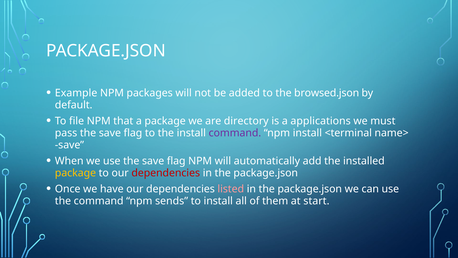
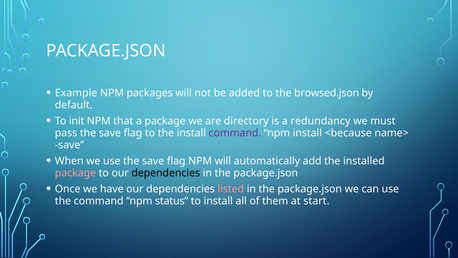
file: file -> init (77, 121)
applications: applications -> redundancy (321, 121)
<terminal: <terminal -> <because (348, 133)
package colour: yellow -> pink (75, 173)
dependencies colour: red -> black (166, 173)
sends: sends -> status (172, 201)
